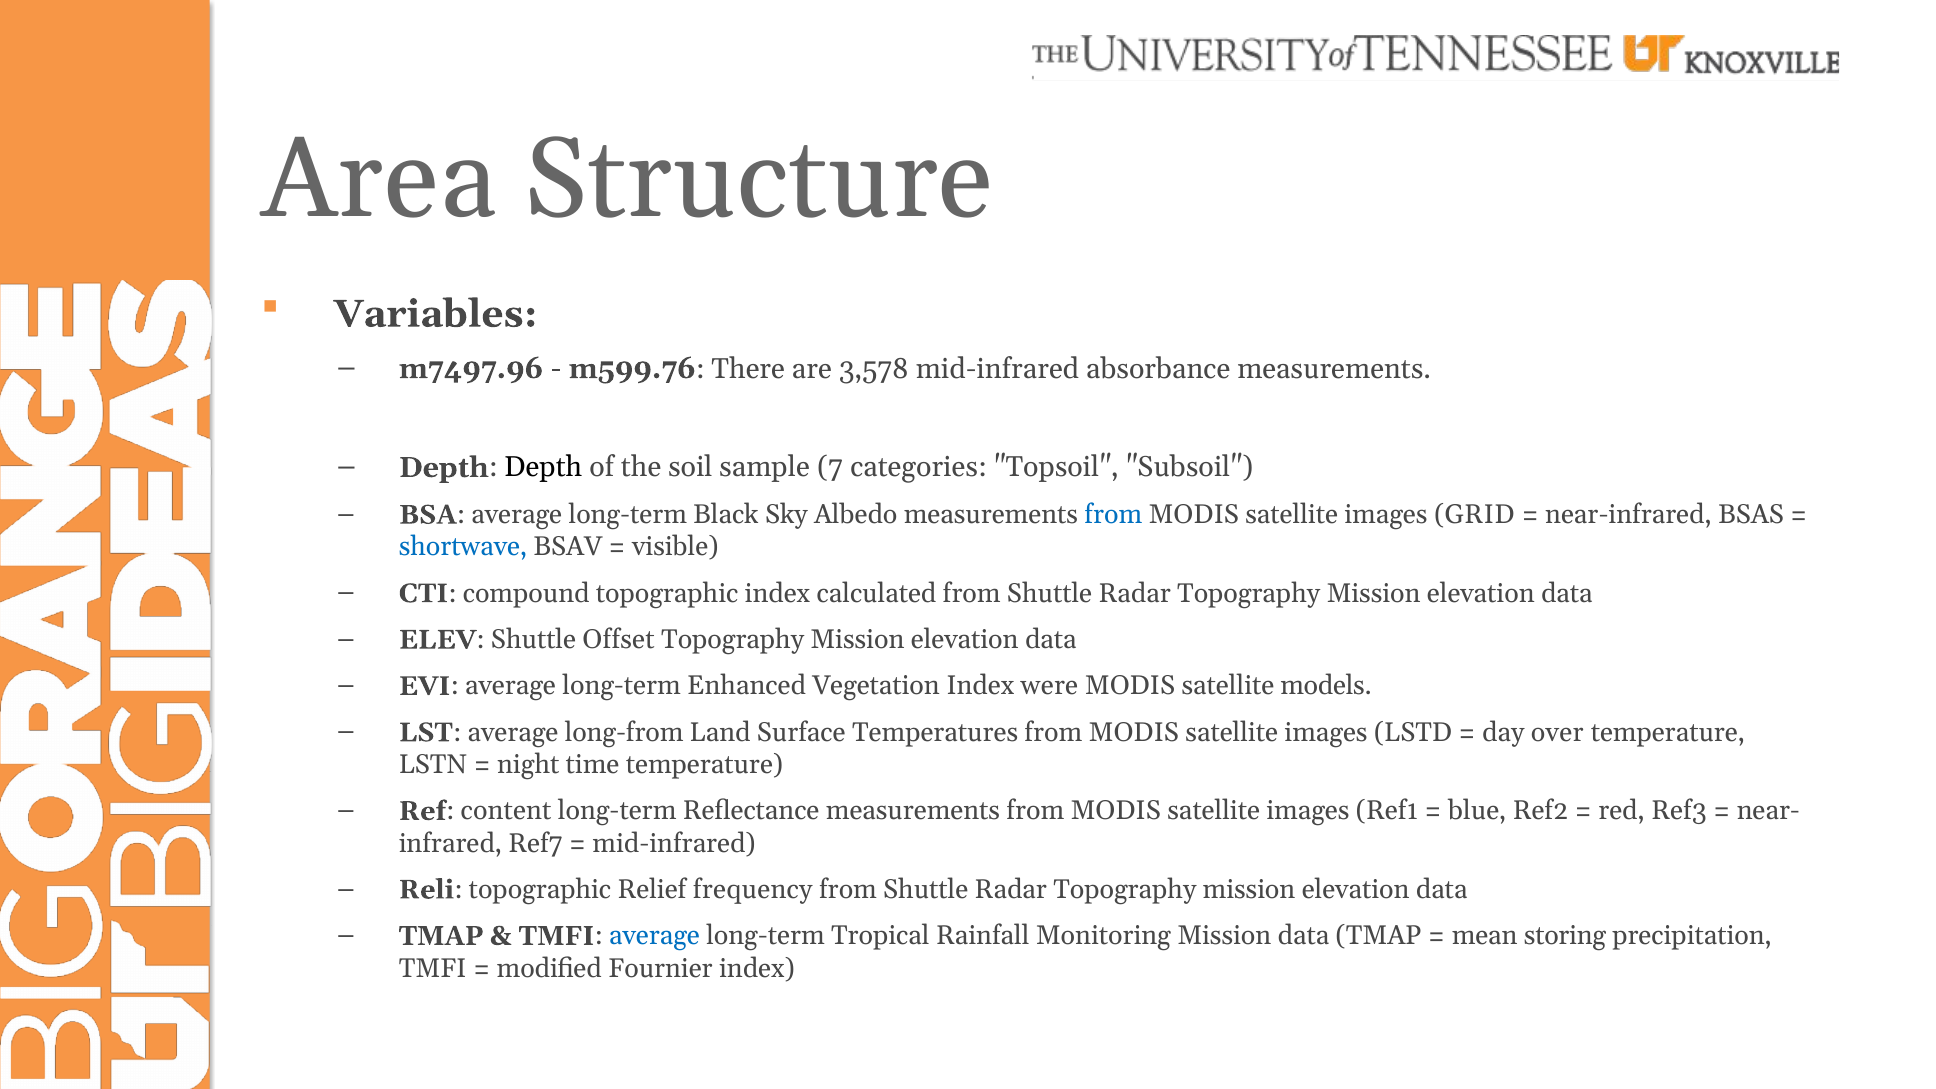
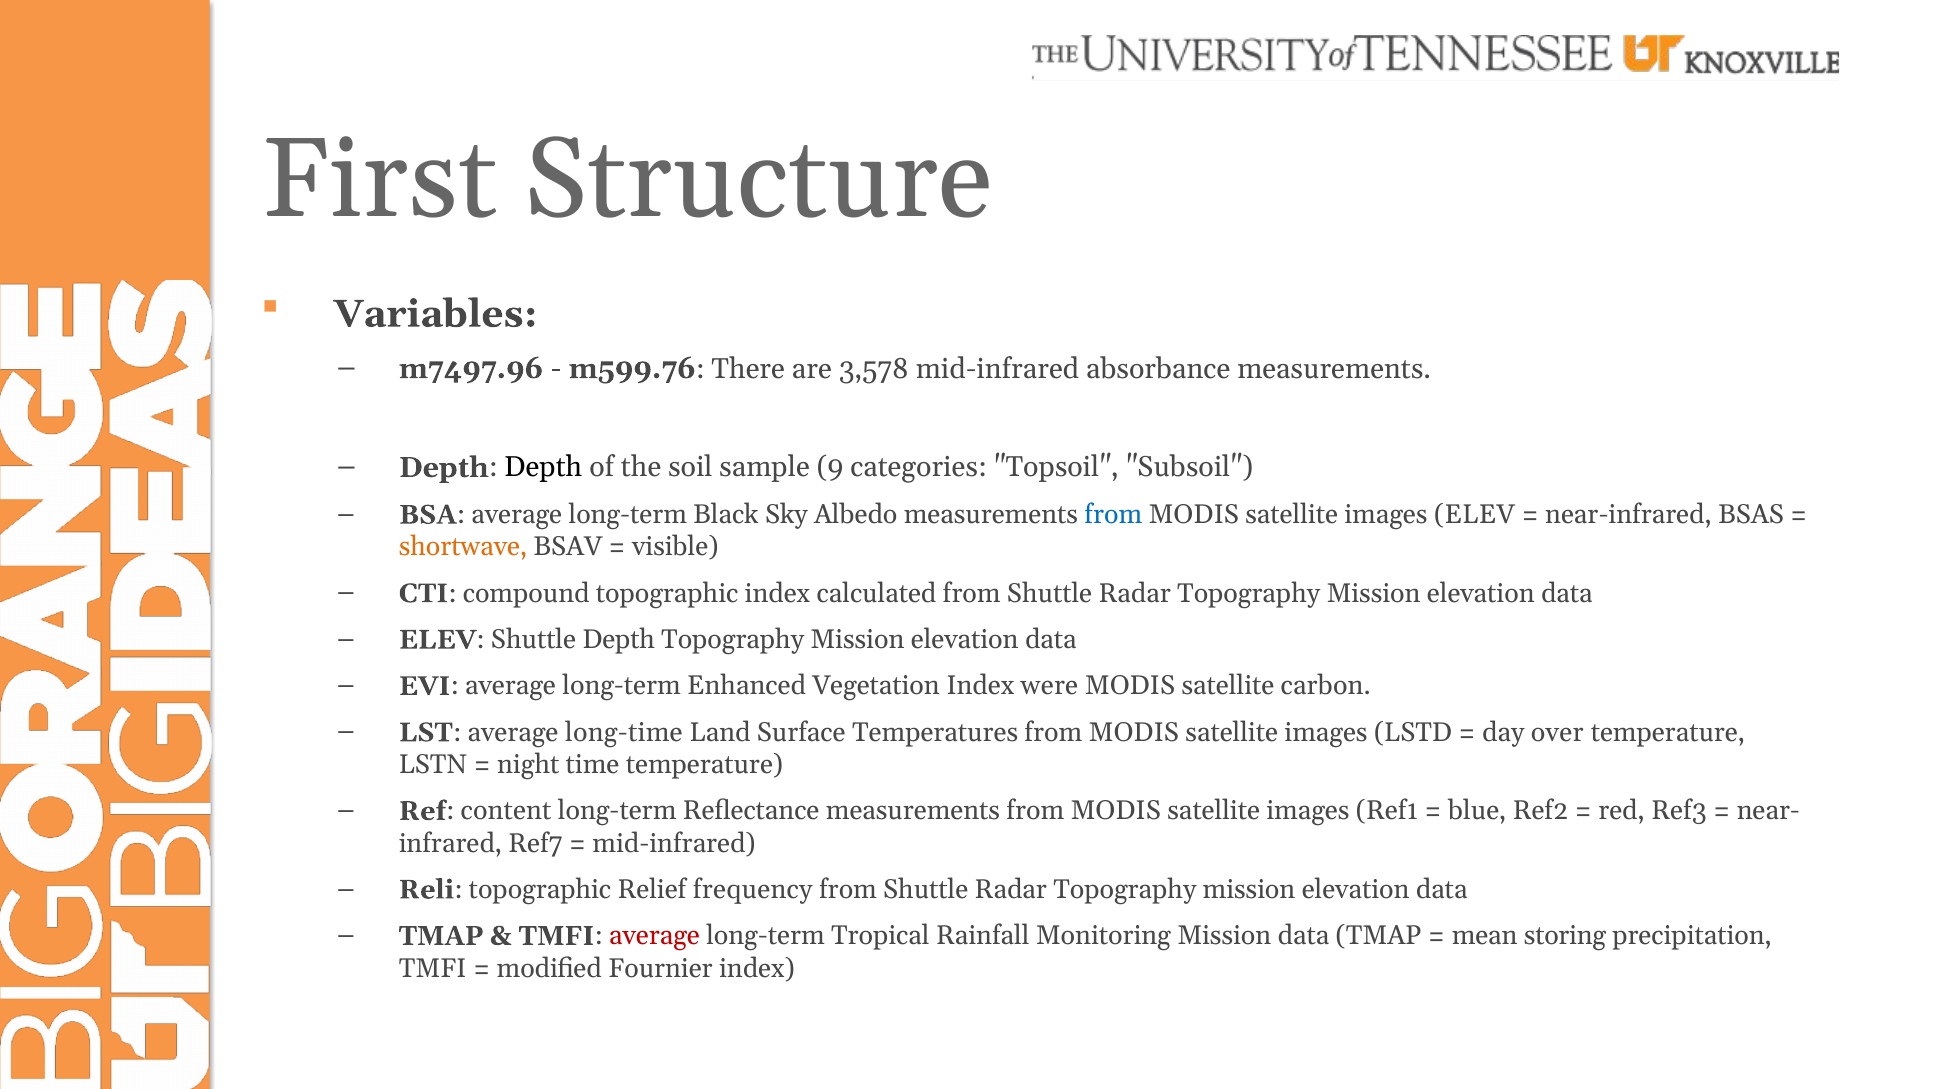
Area: Area -> First (379, 179)
7: 7 -> 9 (830, 468)
images GRID: GRID -> ELEV (1474, 515)
shortwave colour: blue -> orange (463, 547)
Shuttle Offset: Offset -> Depth (619, 640)
models: models -> carbon (1326, 686)
long-from: long-from -> long-time (624, 732)
average colour: blue -> red (655, 936)
